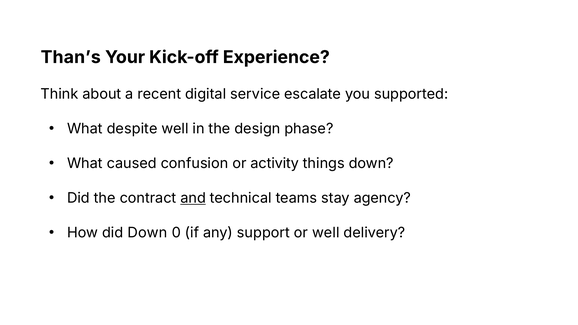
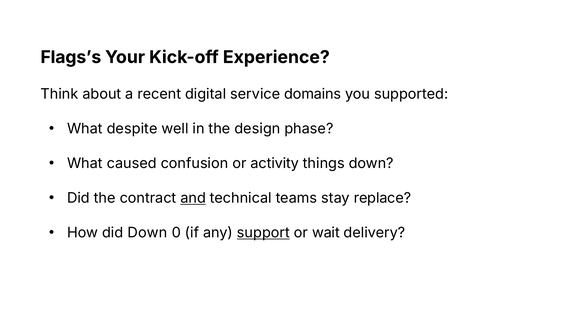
Than’s: Than’s -> Flags’s (71, 57)
escalate: escalate -> domains (313, 94)
agency: agency -> replace (382, 198)
support underline: none -> present (263, 233)
or well: well -> wait (326, 233)
